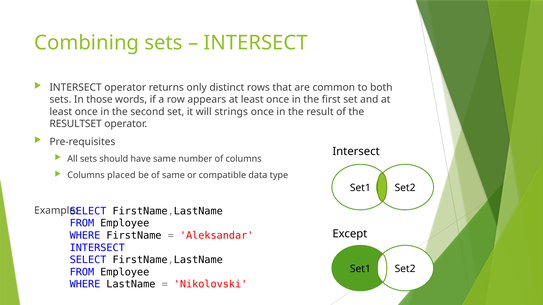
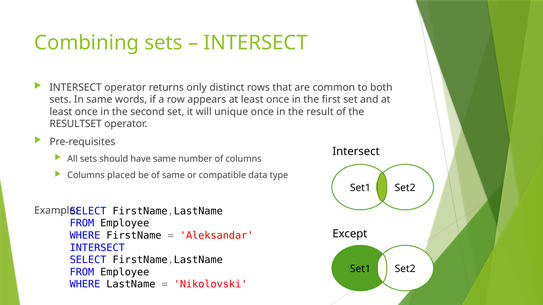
In those: those -> same (99, 100)
strings: strings -> unique (231, 112)
